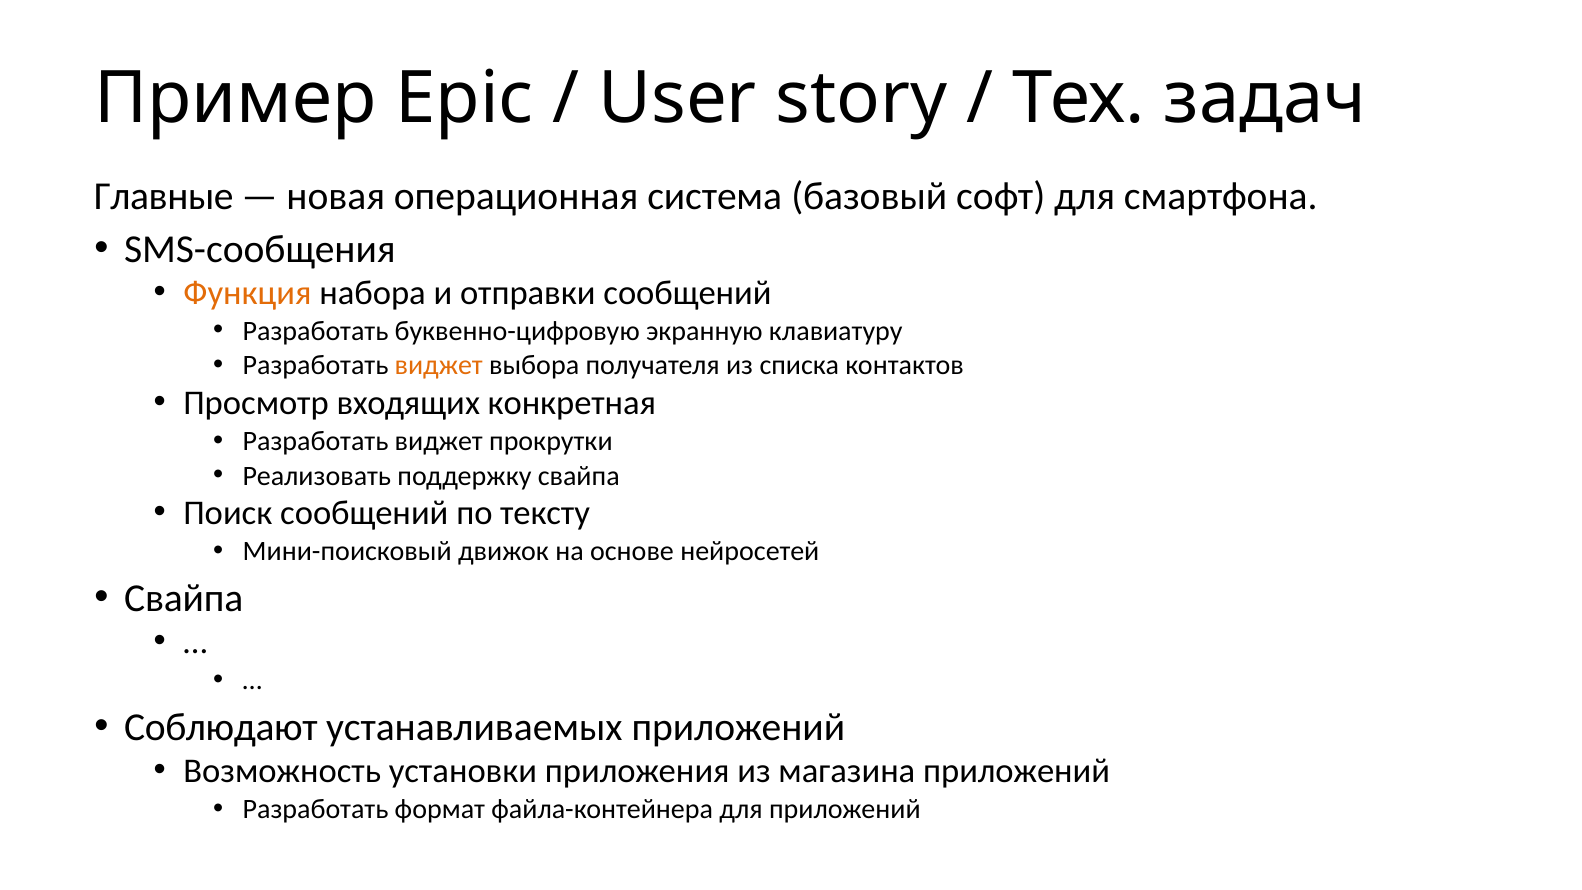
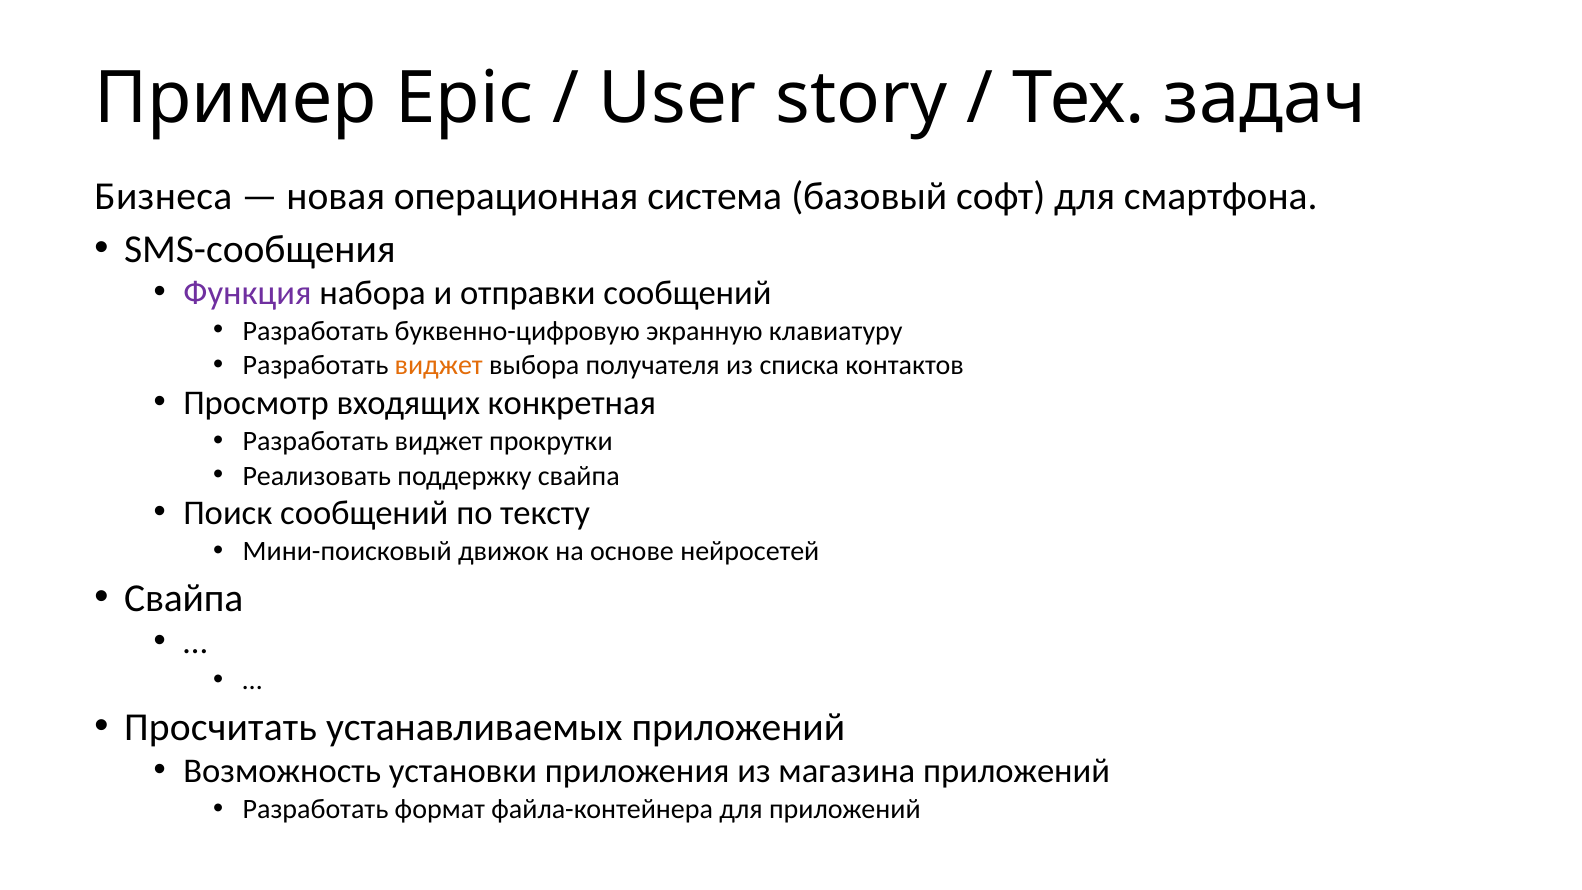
Главные: Главные -> Бизнеса (163, 196)
Функция colour: orange -> purple (247, 293)
Соблюдают: Соблюдают -> Просчитать (221, 728)
